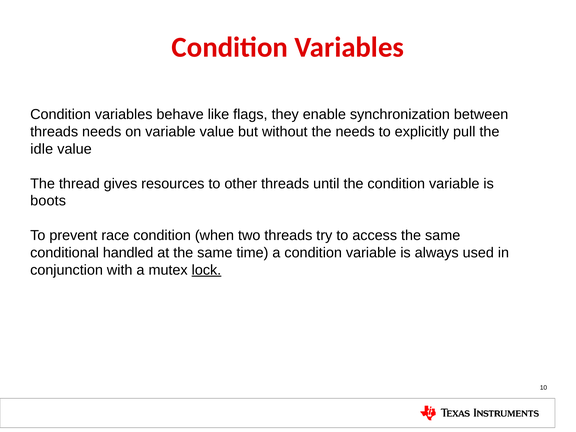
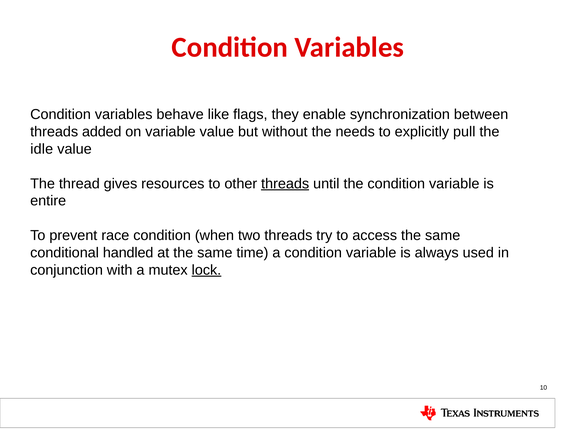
threads needs: needs -> added (102, 132)
threads underline: none -> present (285, 184)
boots: boots -> entire (48, 201)
